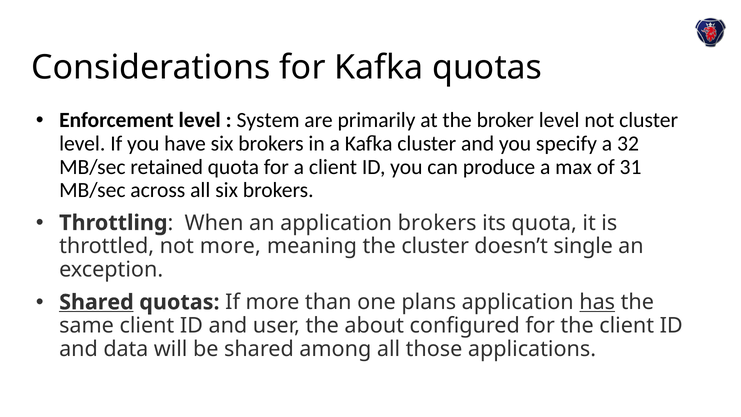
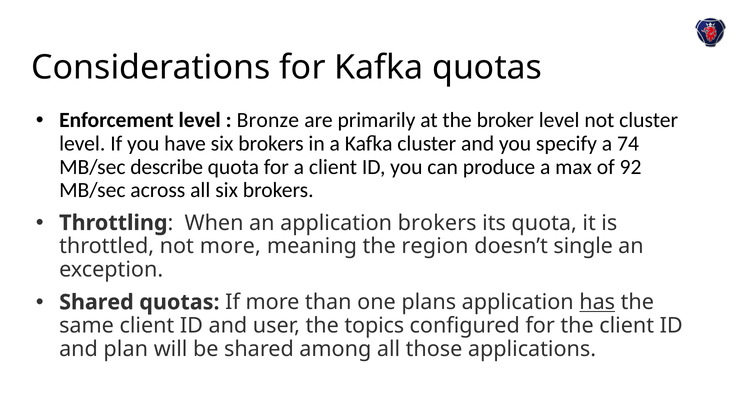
System: System -> Bronze (268, 120)
32: 32 -> 74 (628, 144)
retained: retained -> describe (167, 167)
31: 31 -> 92 (631, 167)
the cluster: cluster -> region (435, 246)
Shared underline: present -> none (96, 302)
about: about -> topics (374, 325)
data: data -> plan (126, 349)
